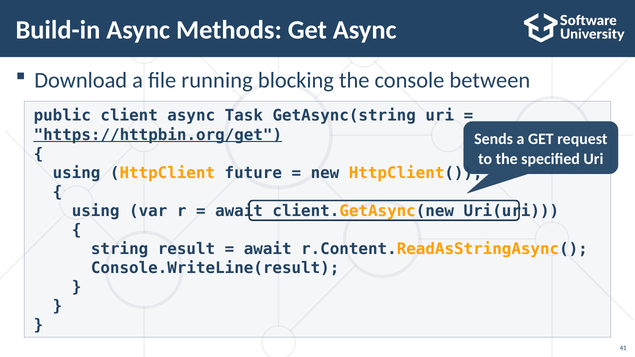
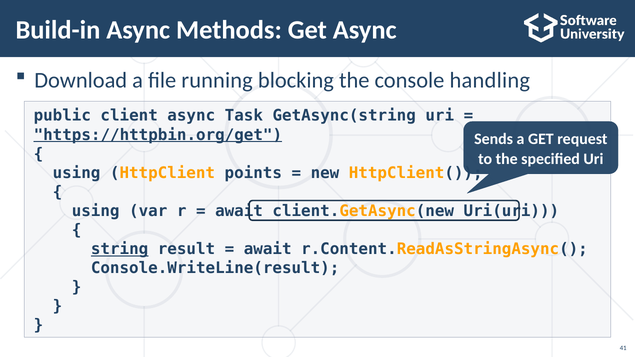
between: between -> handling (490, 81)
future: future -> points (253, 173)
string underline: none -> present (120, 249)
